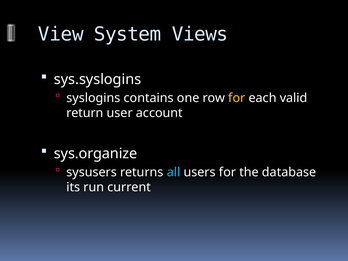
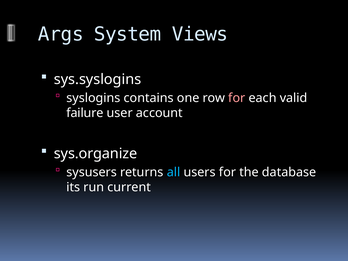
View: View -> Args (61, 34)
for colour: yellow -> pink (237, 98)
return: return -> failure (85, 113)
